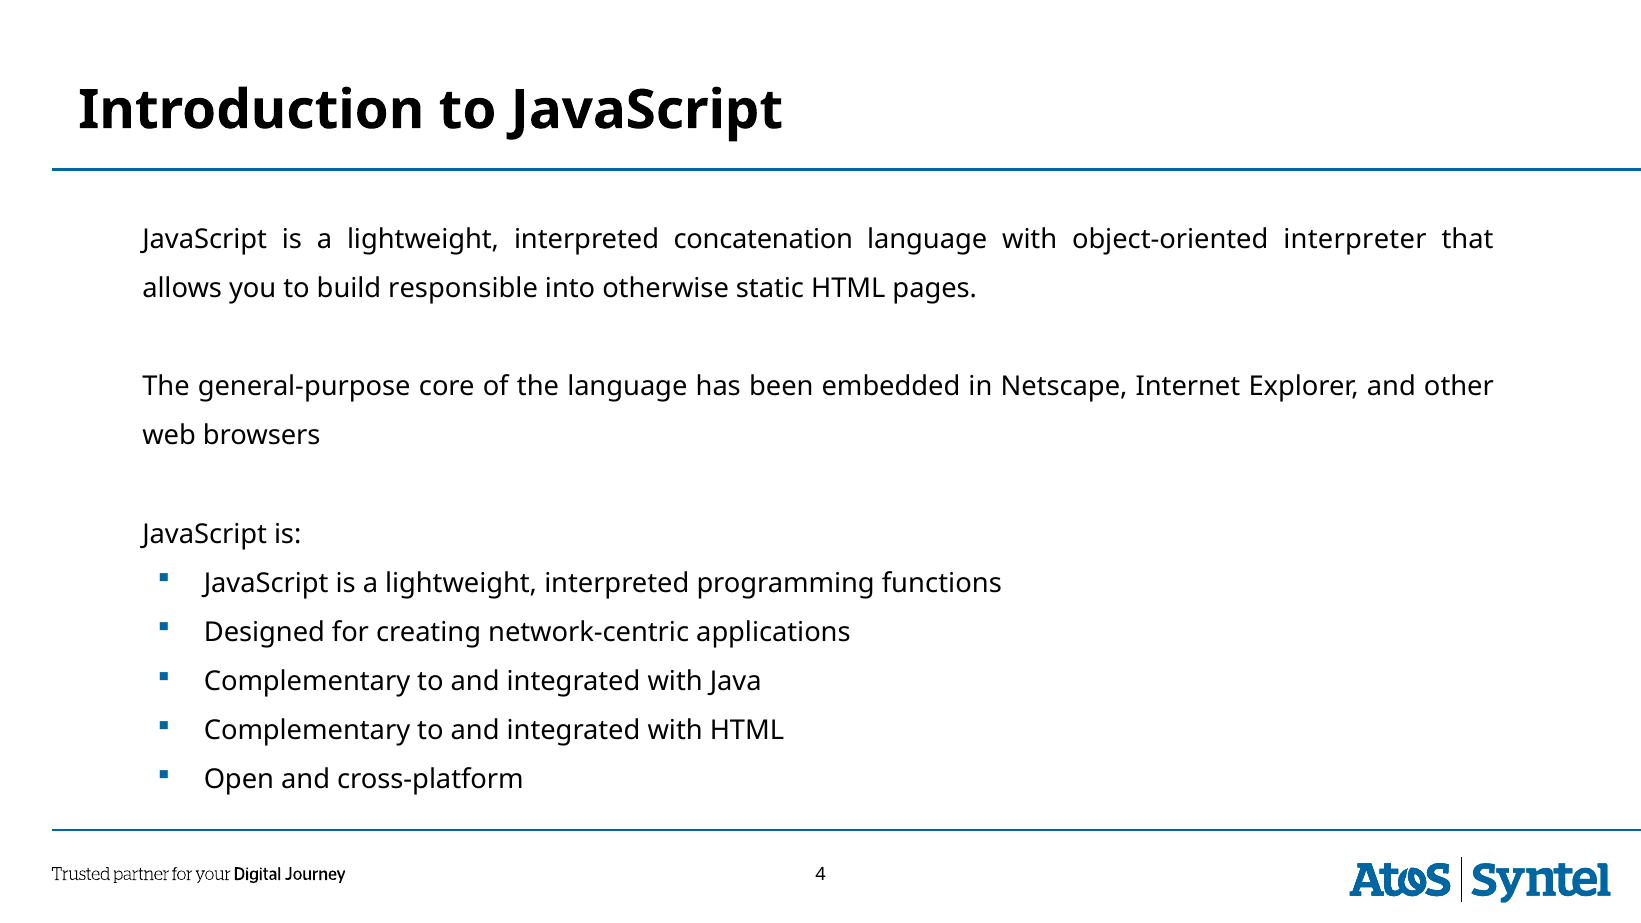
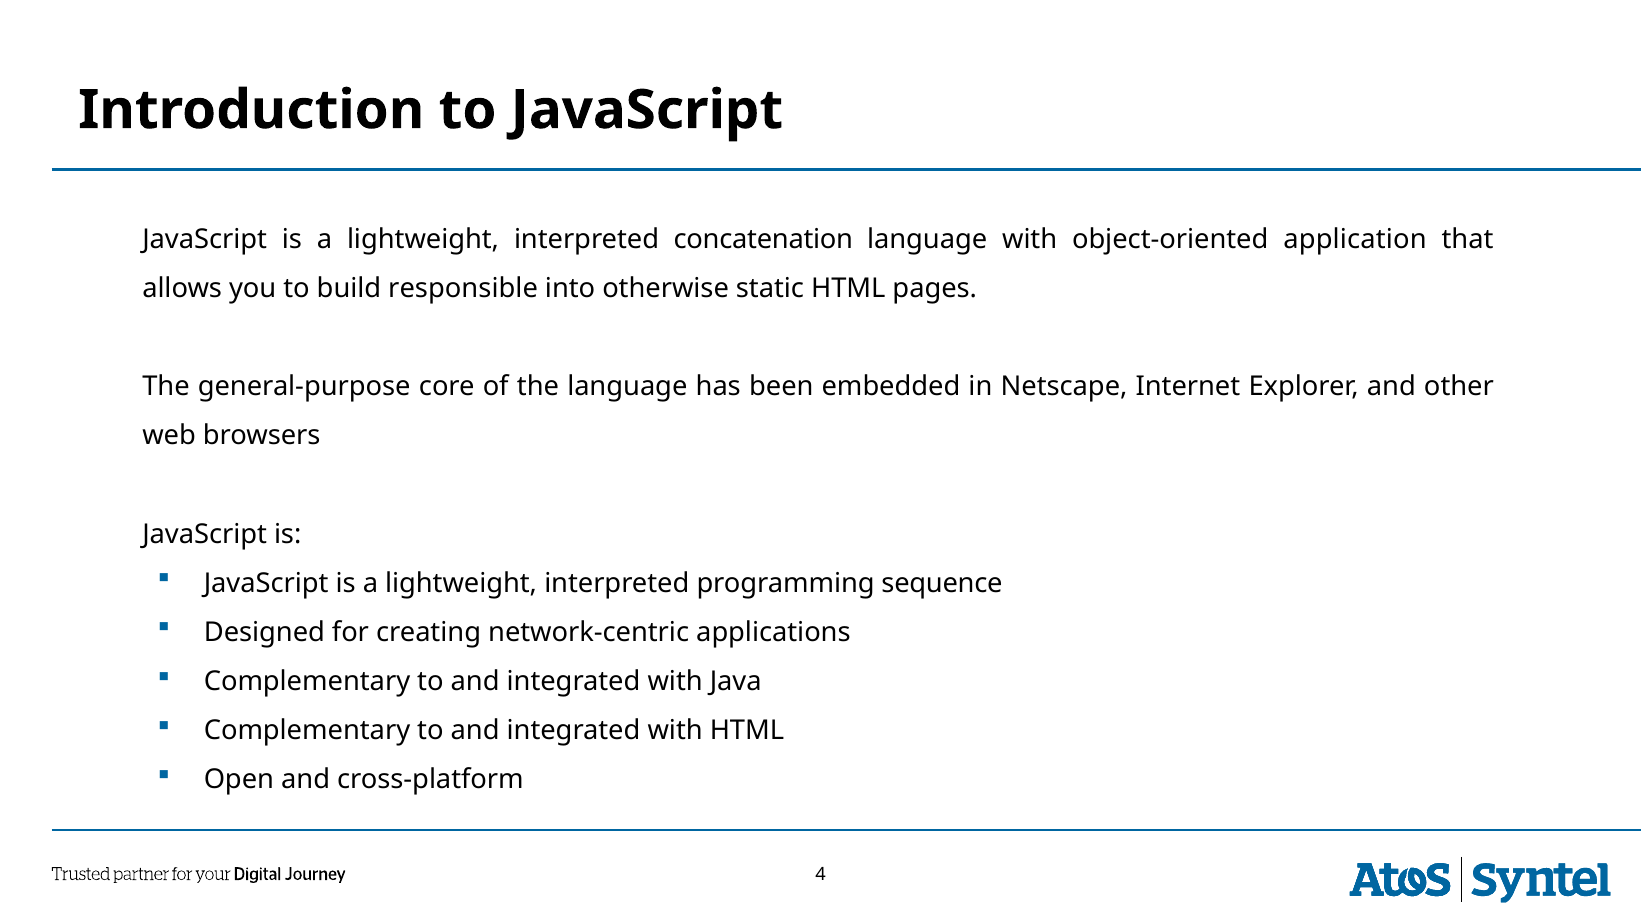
interpreter: interpreter -> application (1355, 239)
functions: functions -> sequence (942, 583)
